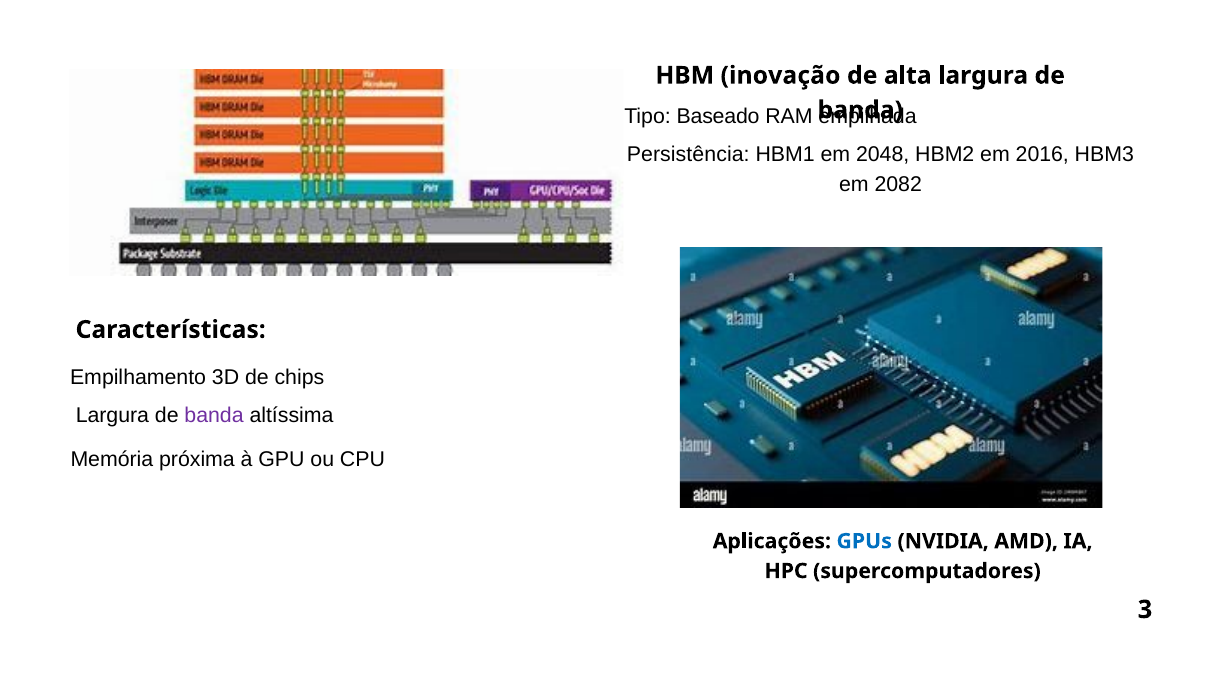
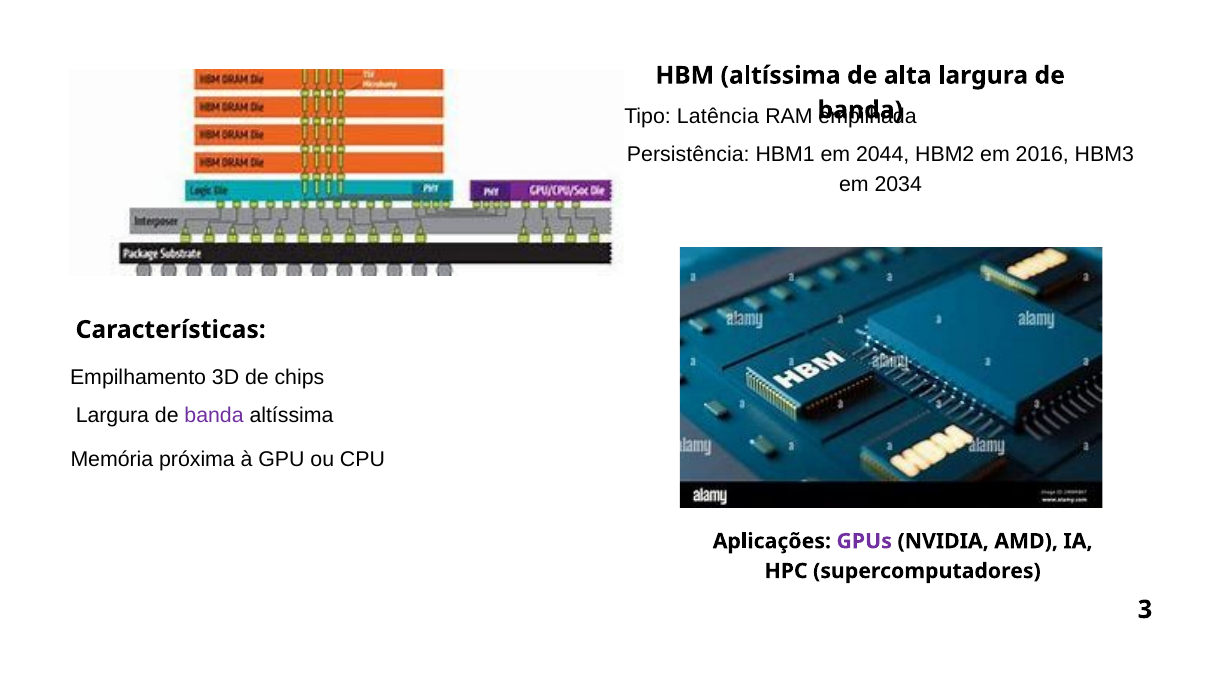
HBM inovação: inovação -> altíssima (781, 75)
Baseado: Baseado -> Latência (718, 116)
2048: 2048 -> 2044 (883, 155)
2082: 2082 -> 2034 (898, 185)
GPUs colour: blue -> purple (864, 541)
